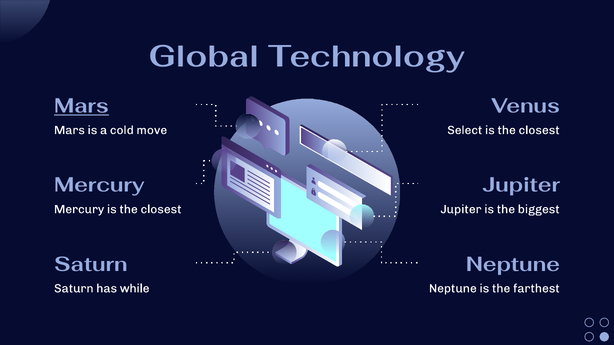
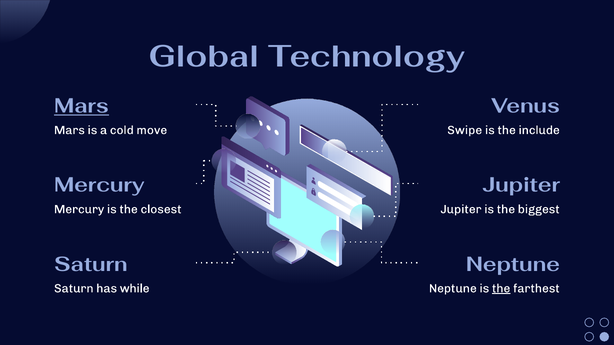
Select: Select -> Swipe (465, 130)
closest: closest -> include (539, 130)
the underline: none -> present (501, 289)
